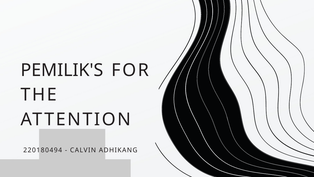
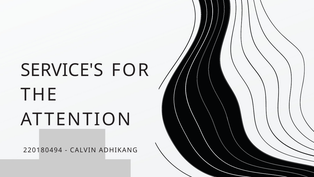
PEMILIK'S: PEMILIK'S -> SERVICE'S (62, 70)
